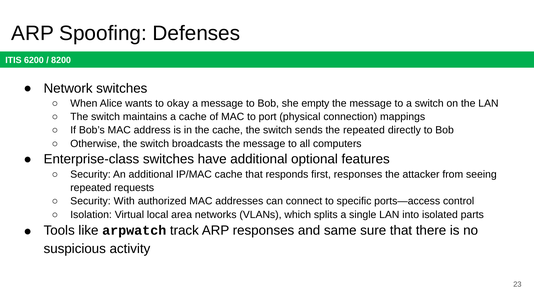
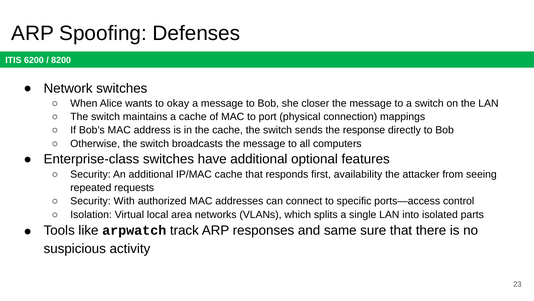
empty: empty -> closer (315, 103)
the repeated: repeated -> response (364, 130)
first responses: responses -> availability (358, 174)
